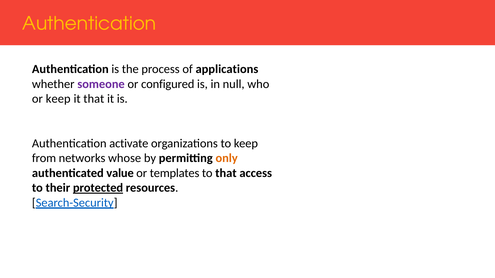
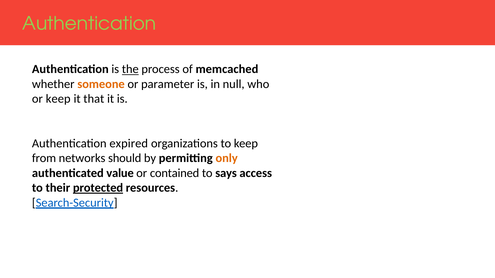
Authentication colour: yellow -> light green (89, 24)
the underline: none -> present (130, 69)
applications: applications -> memcached (227, 69)
someone colour: purple -> orange (101, 84)
configured: configured -> parameter (168, 84)
activate: activate -> expired (129, 144)
whose: whose -> should (125, 158)
templates: templates -> contained (175, 173)
to that: that -> says (226, 173)
